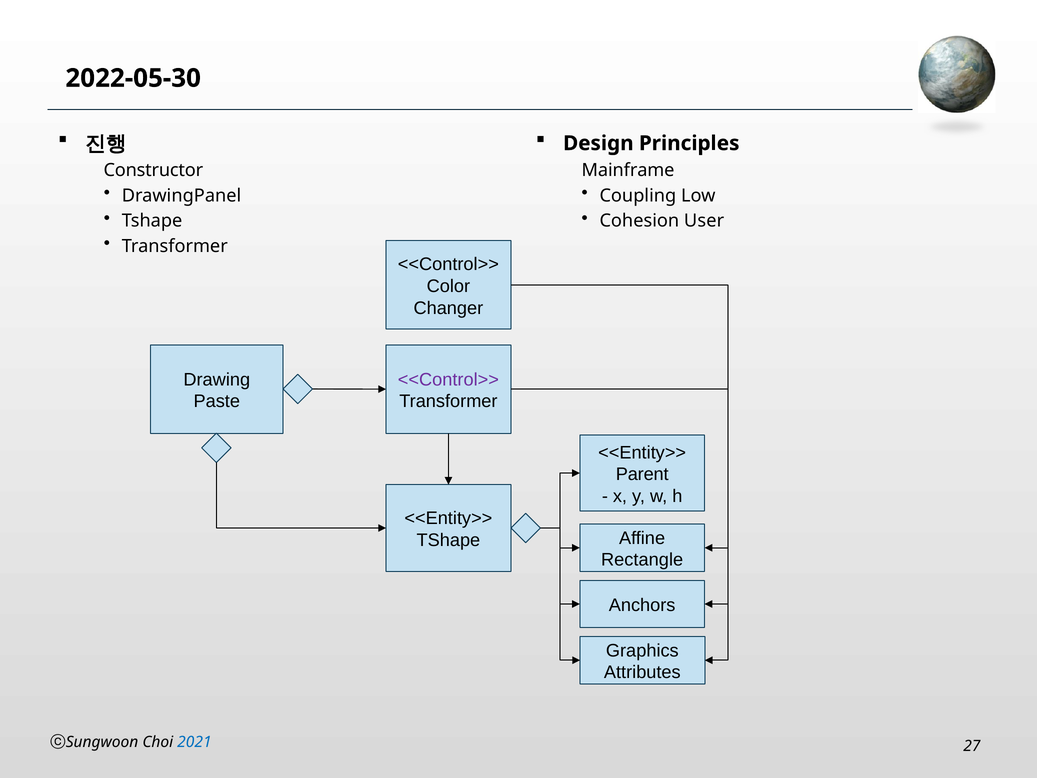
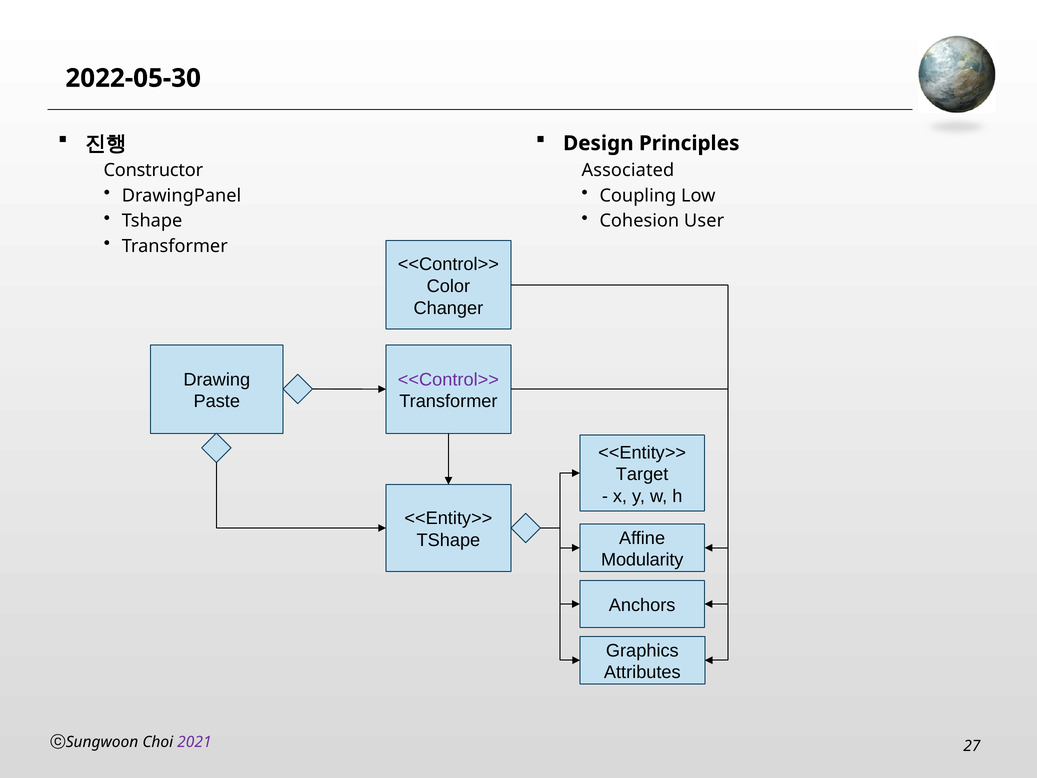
Mainframe: Mainframe -> Associated (628, 170)
Parent: Parent -> Target (642, 474)
Rectangle: Rectangle -> Modularity (642, 560)
2021 colour: blue -> purple (194, 742)
